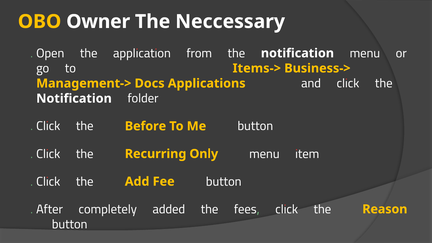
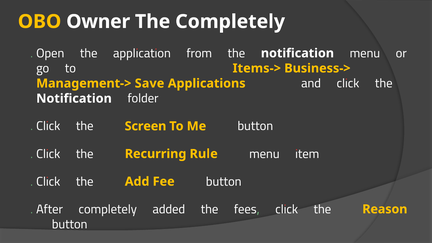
The Neccessary: Neccessary -> Completely (230, 22)
Docs: Docs -> Save (150, 83)
Before: Before -> Screen (145, 126)
Only: Only -> Rule (204, 154)
